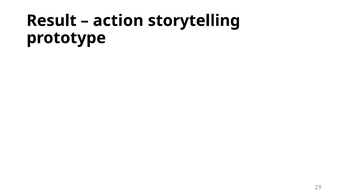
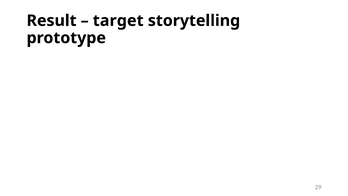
action: action -> target (118, 21)
